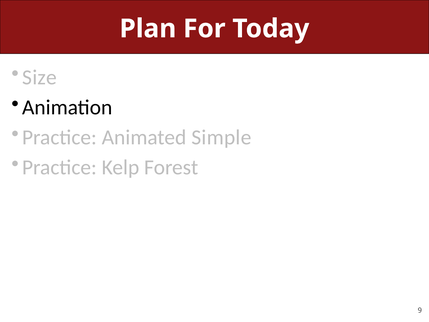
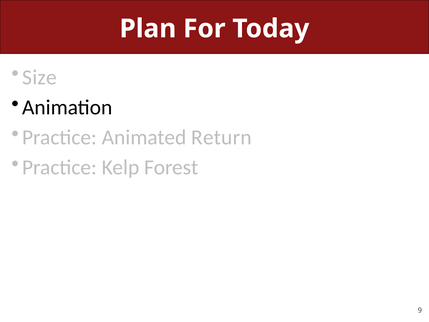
Simple: Simple -> Return (221, 137)
